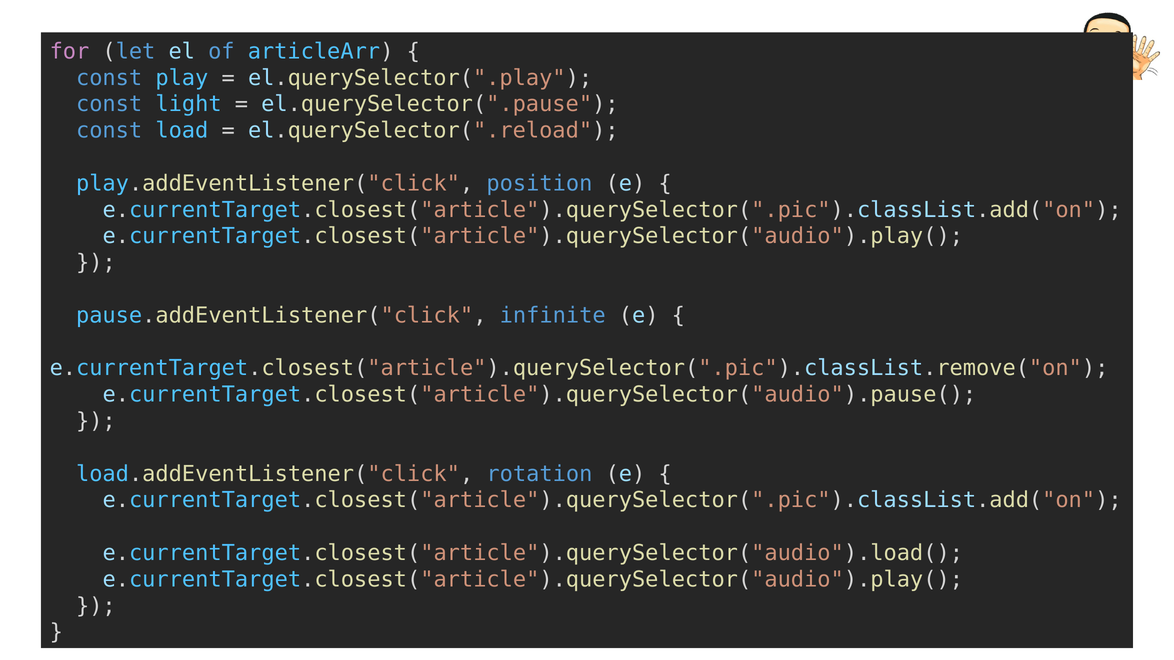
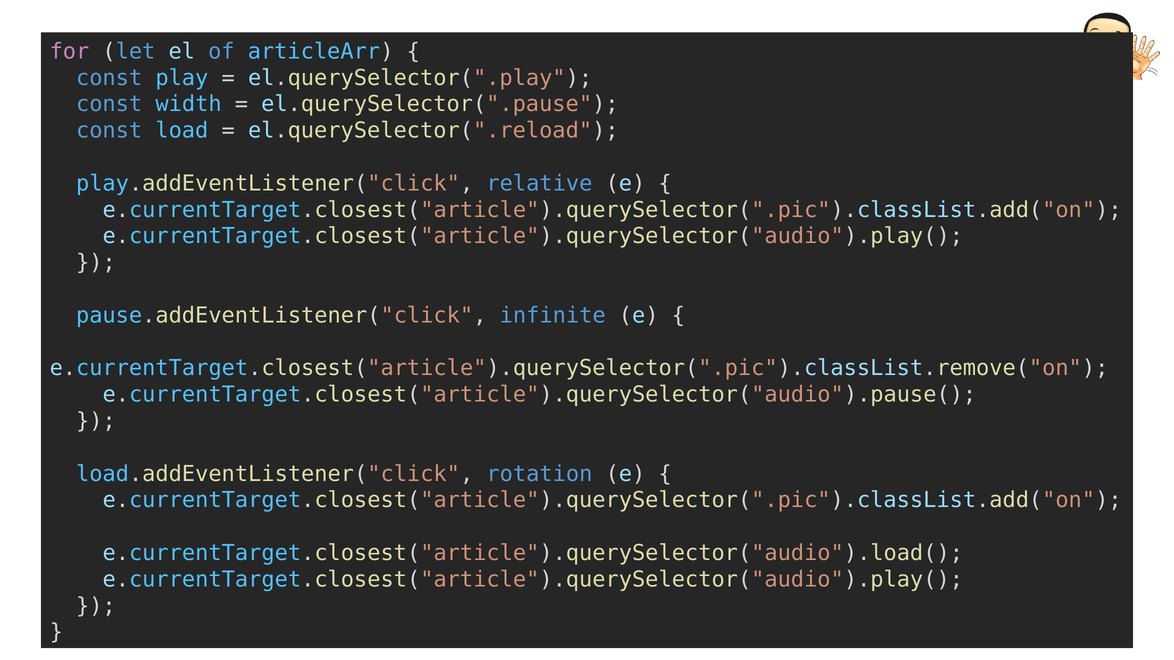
light: light -> width (189, 104)
position: position -> relative (539, 183)
